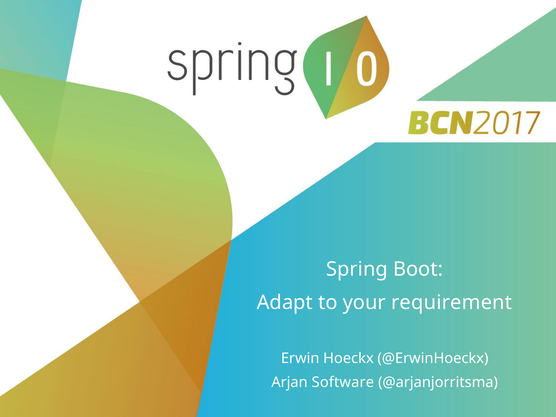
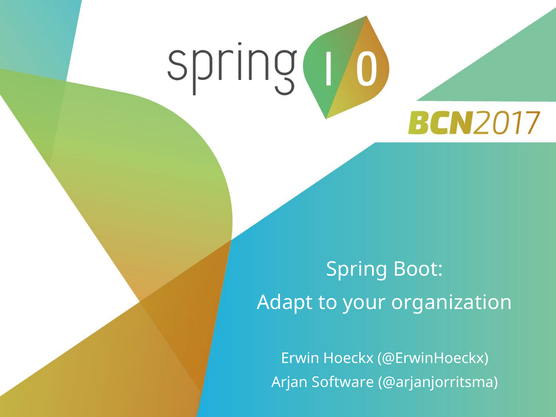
requirement: requirement -> organization (452, 303)
